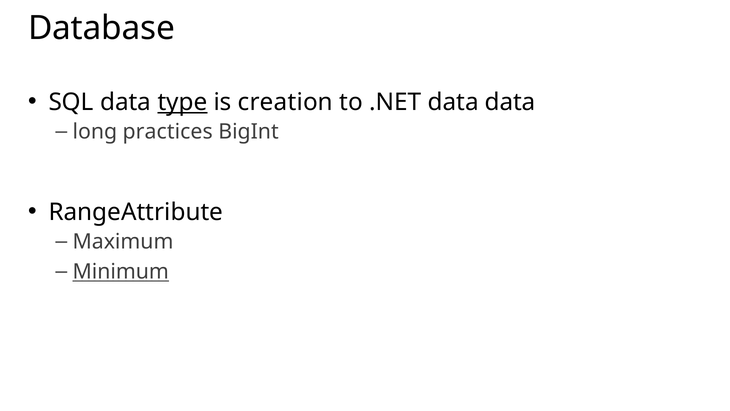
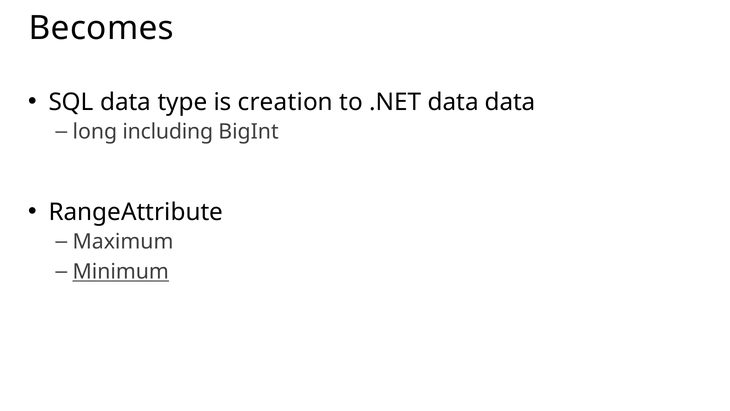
Database: Database -> Becomes (101, 28)
type underline: present -> none (182, 102)
practices: practices -> including (168, 132)
